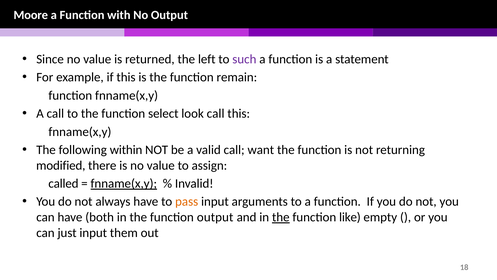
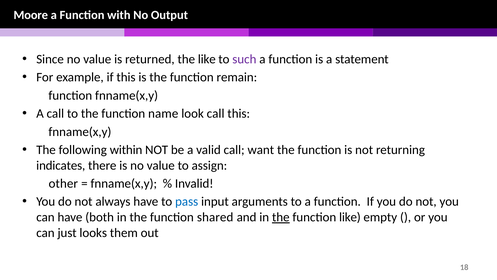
the left: left -> like (207, 59)
select: select -> name (163, 113)
modified: modified -> indicates (61, 165)
called: called -> other (63, 183)
fnname(x,y underline: present -> none (124, 183)
pass colour: orange -> blue (187, 201)
function output: output -> shared (215, 217)
just input: input -> looks (93, 232)
